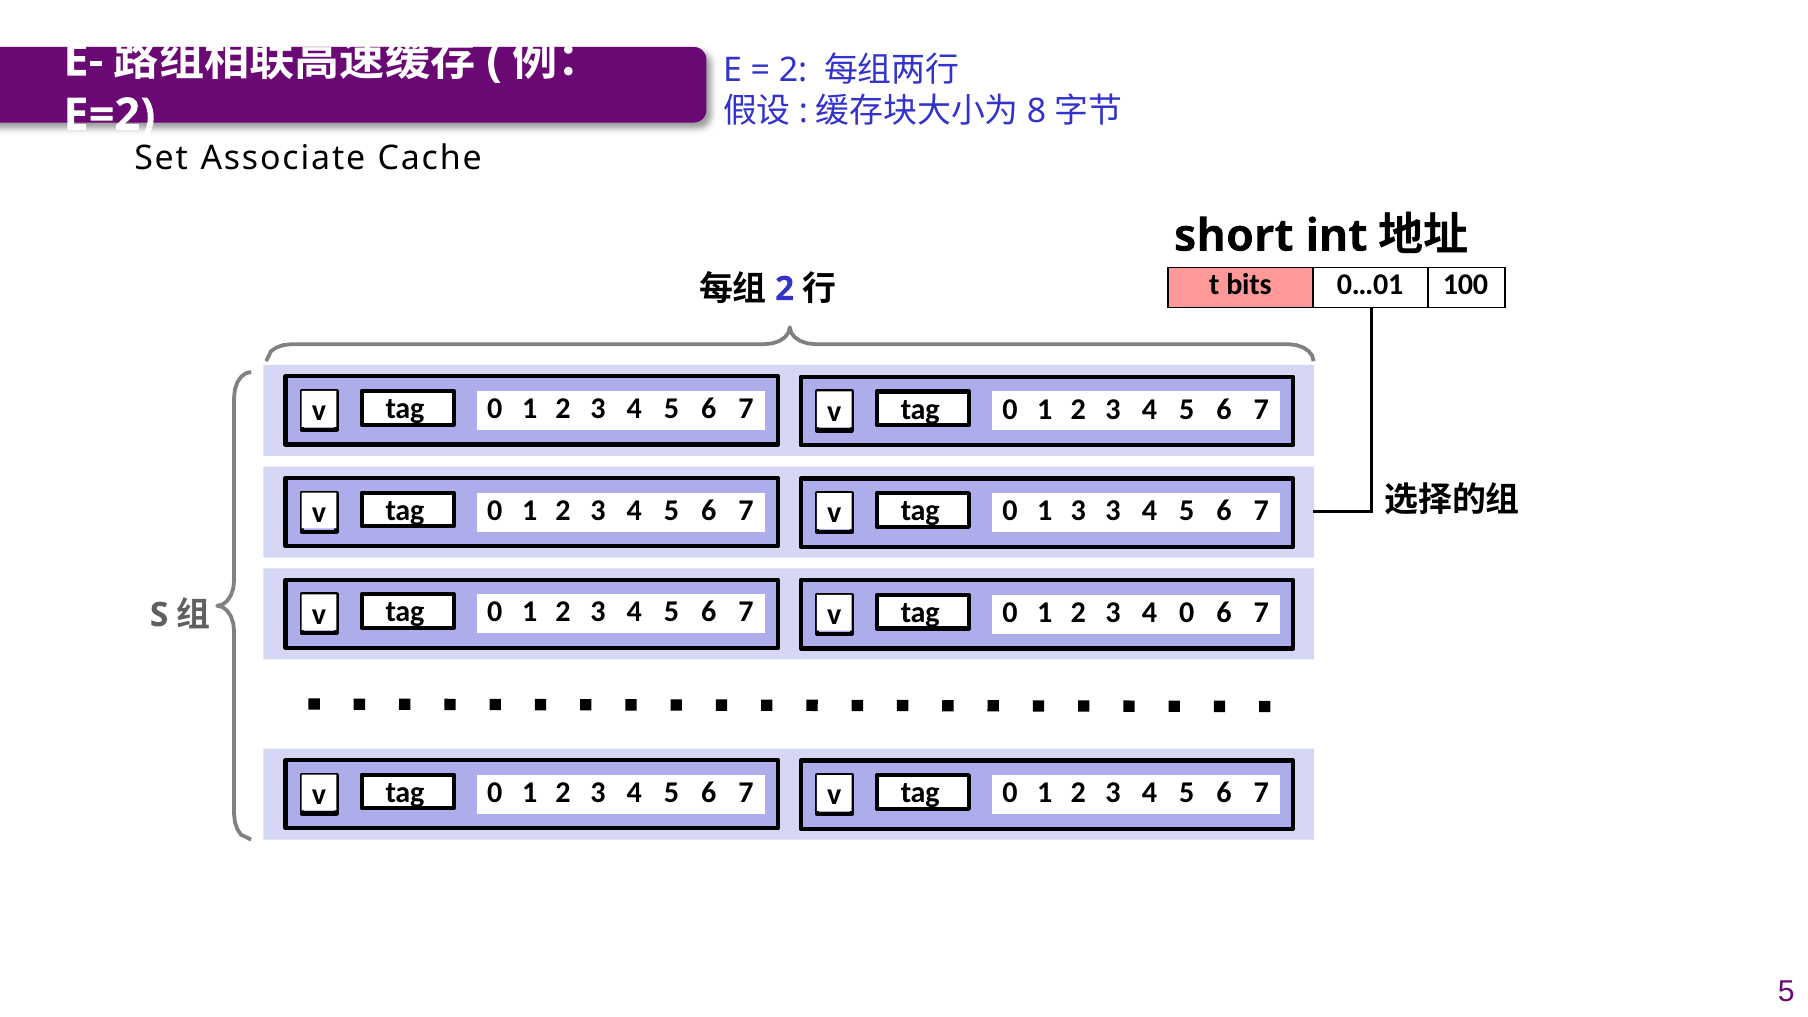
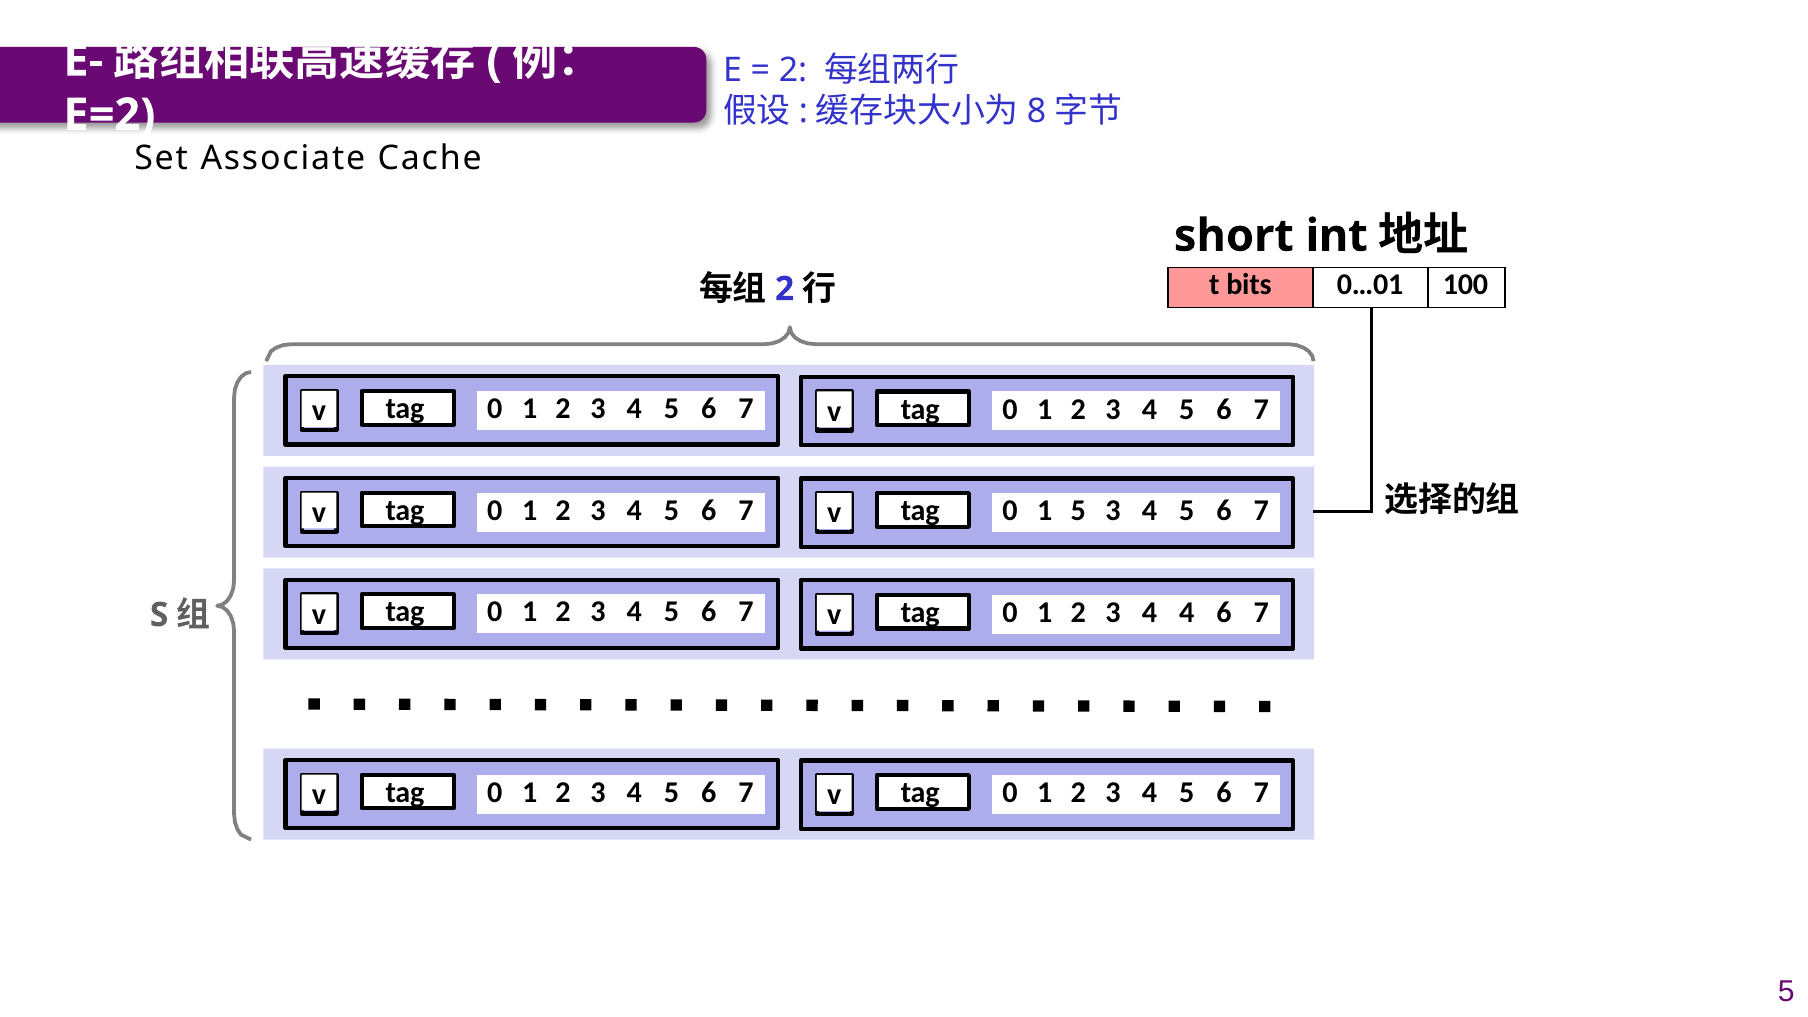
1 3: 3 -> 5 (1078, 511)
4 0: 0 -> 4 (1187, 613)
